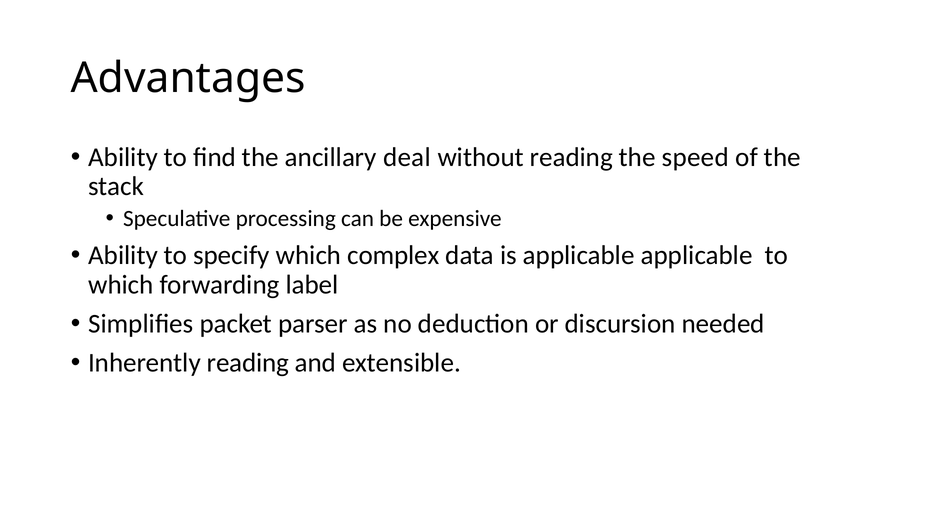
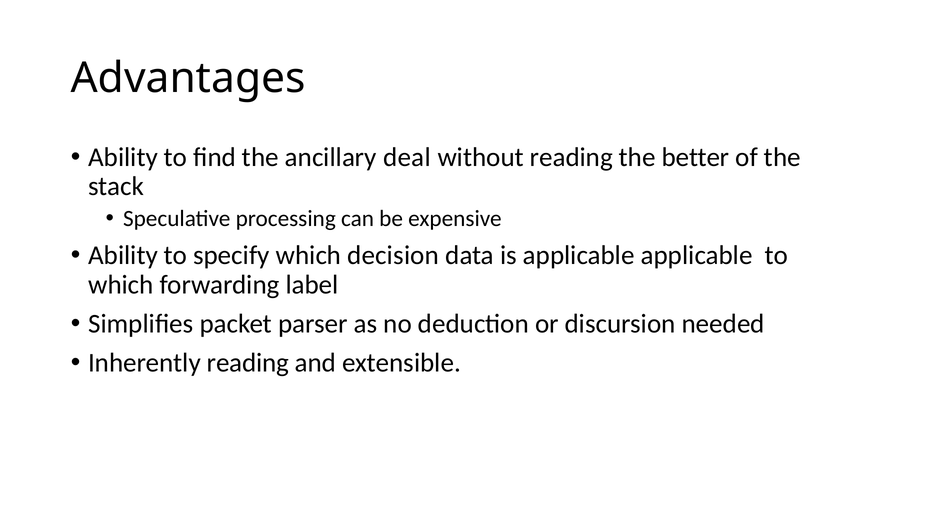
speed: speed -> better (696, 157)
complex: complex -> decision (393, 255)
